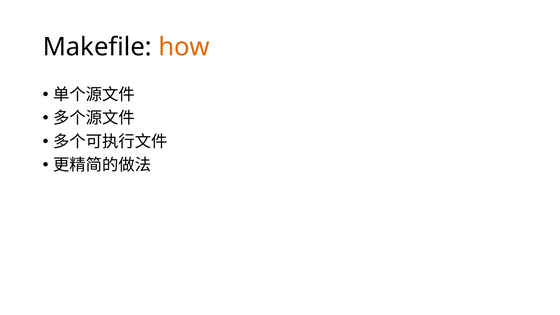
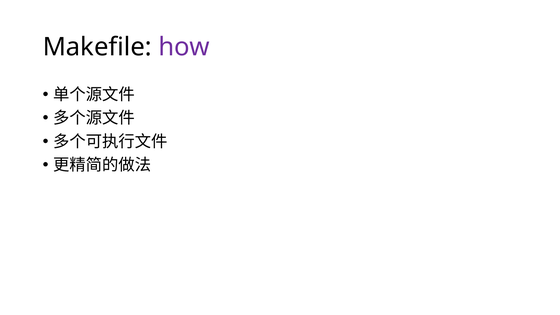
how colour: orange -> purple (184, 47)
